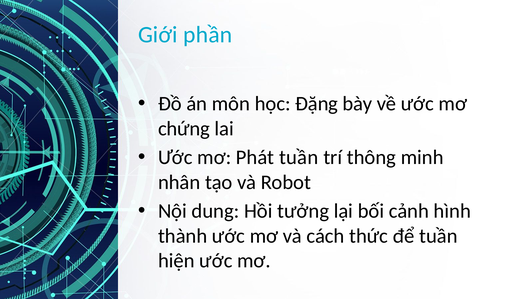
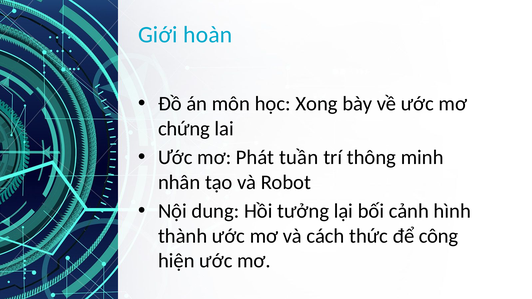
phần: phần -> hoàn (208, 35)
Đặng: Đặng -> Xong (317, 104)
để tuần: tuần -> công (439, 236)
